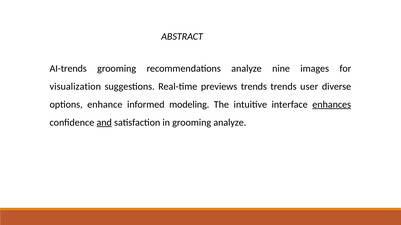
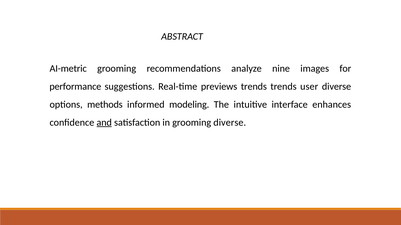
AI-trends: AI-trends -> AI-metric (68, 69)
visualization: visualization -> performance (75, 87)
enhance: enhance -> methods (105, 105)
enhances underline: present -> none (332, 105)
grooming analyze: analyze -> diverse (230, 123)
